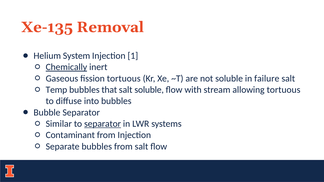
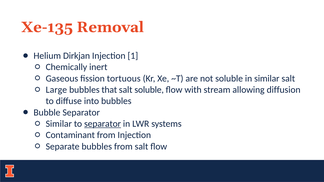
System: System -> Dirkjan (77, 56)
Chemically underline: present -> none (66, 67)
in failure: failure -> similar (267, 79)
Temp: Temp -> Large (56, 90)
allowing tortuous: tortuous -> diffusion (284, 90)
